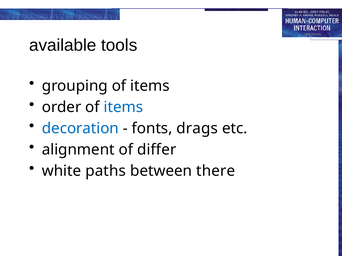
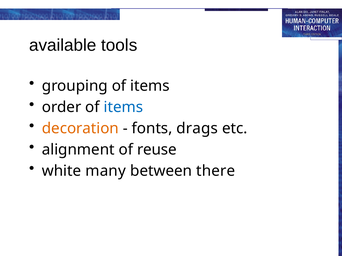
decoration colour: blue -> orange (80, 129)
differ: differ -> reuse (157, 150)
paths: paths -> many (106, 171)
